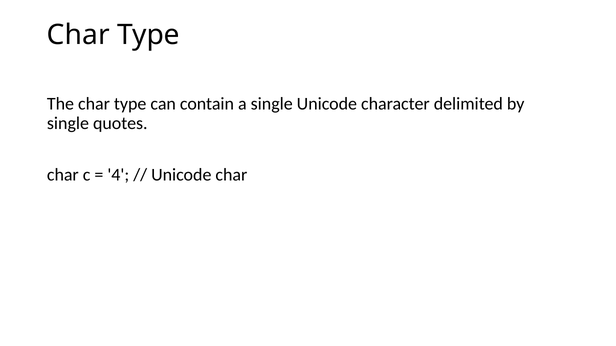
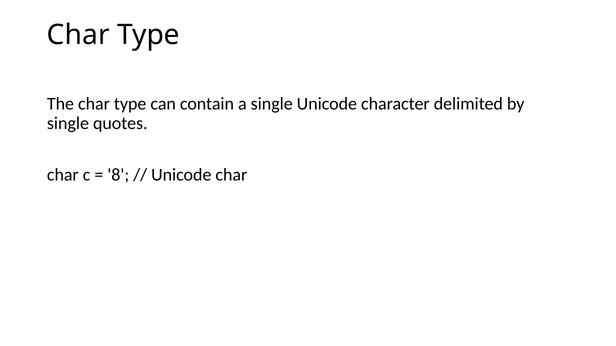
4: 4 -> 8 (118, 175)
